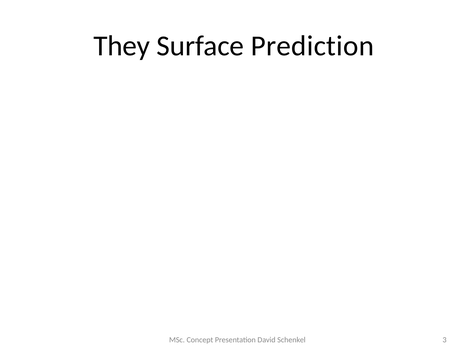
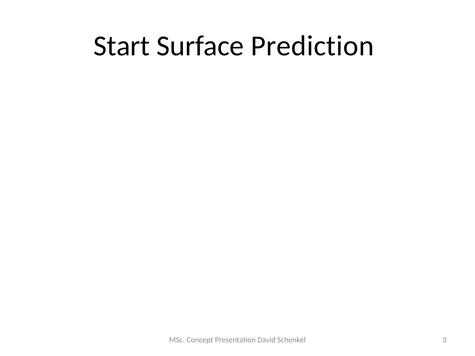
They: They -> Start (122, 46)
